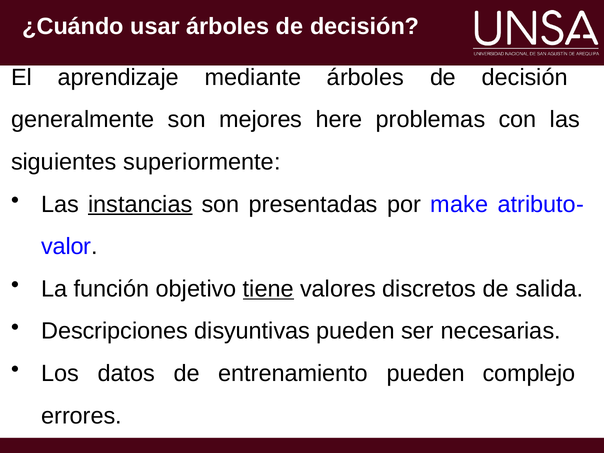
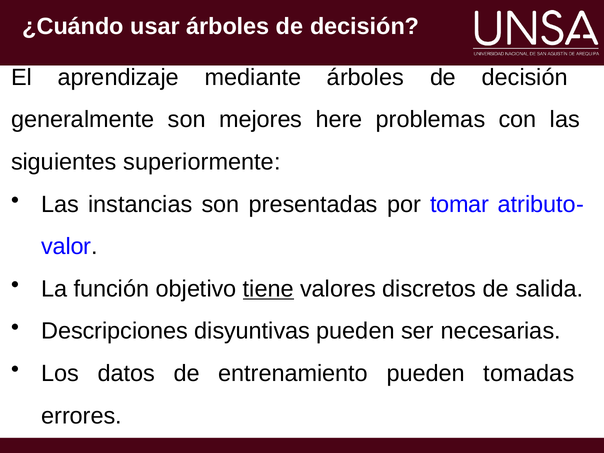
instancias underline: present -> none (140, 204)
make: make -> tomar (460, 204)
complejo: complejo -> tomadas (529, 374)
